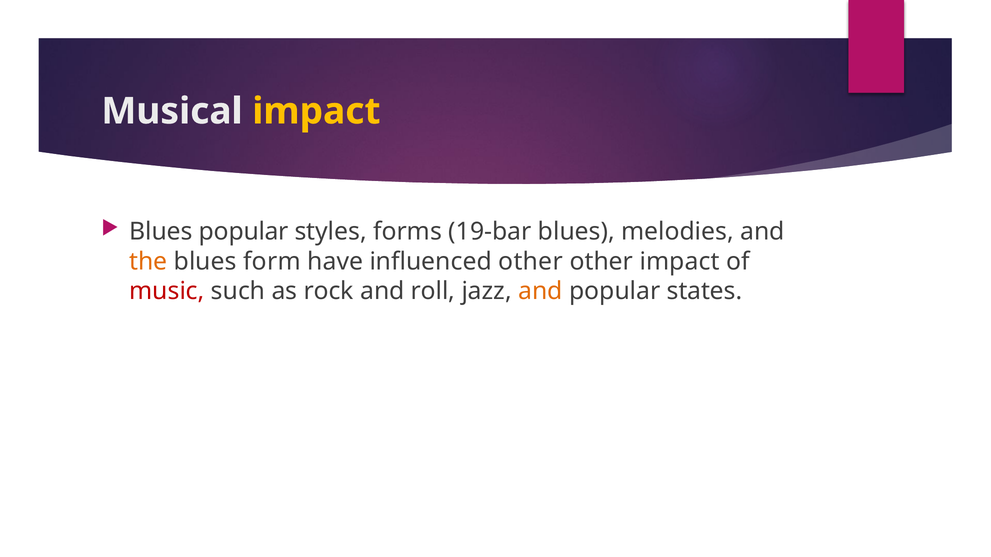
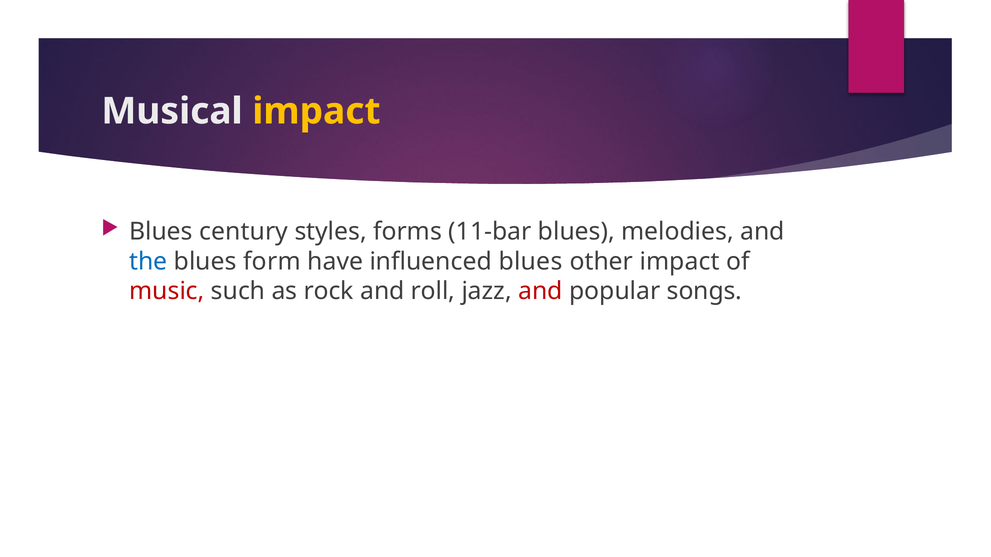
Blues popular: popular -> century (244, 232)
19-bar: 19-bar -> 11-bar (490, 232)
the colour: orange -> blue (148, 262)
influenced other: other -> blues (531, 262)
and colour: orange -> red (540, 291)
states: states -> songs (704, 291)
